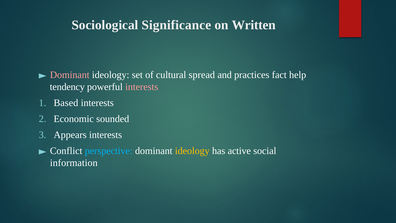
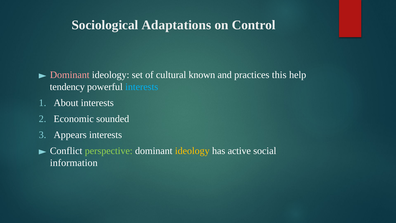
Significance: Significance -> Adaptations (176, 25)
Written: Written -> Control (254, 25)
spread: spread -> known (202, 75)
fact: fact -> this (279, 75)
interests colour: pink -> light blue (142, 87)
Based: Based -> About (66, 103)
perspective colour: light blue -> light green (109, 151)
